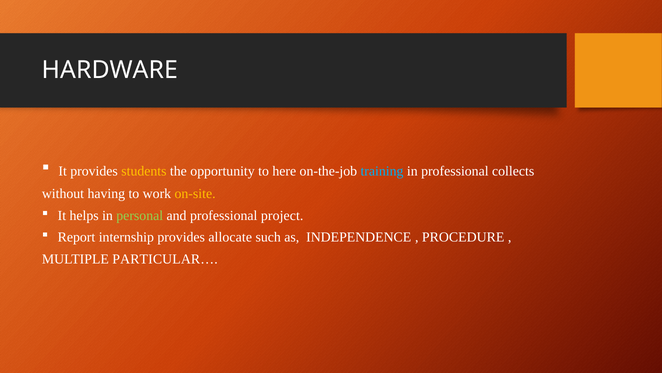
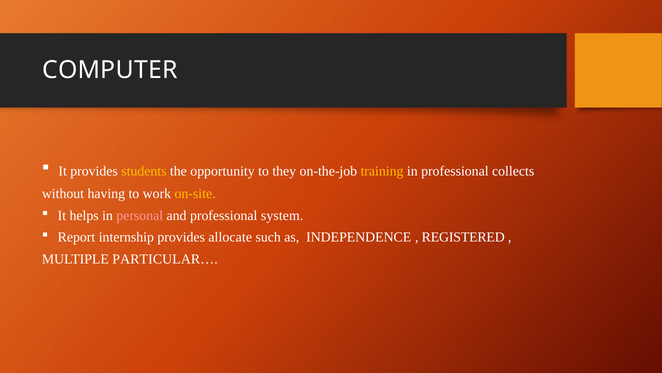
HARDWARE: HARDWARE -> COMPUTER (110, 70)
here: here -> they (284, 171)
training colour: light blue -> yellow (382, 171)
personal colour: light green -> pink (140, 215)
project: project -> system (282, 215)
PROCEDURE: PROCEDURE -> REGISTERED (463, 237)
